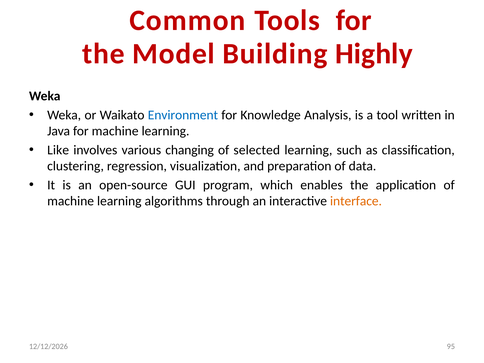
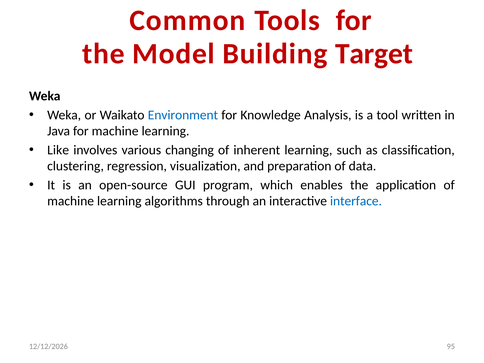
Highly: Highly -> Target (374, 54)
selected: selected -> inherent (257, 150)
interface colour: orange -> blue (356, 201)
